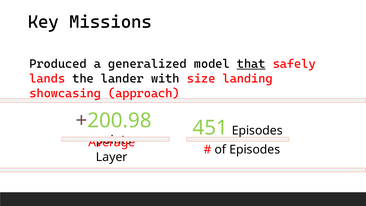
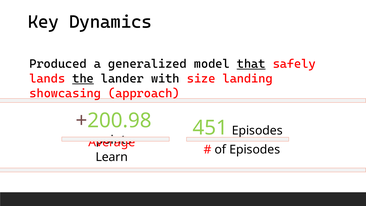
Missions: Missions -> Dynamics (111, 22)
the underline: none -> present (83, 79)
Layer: Layer -> Learn (112, 157)
